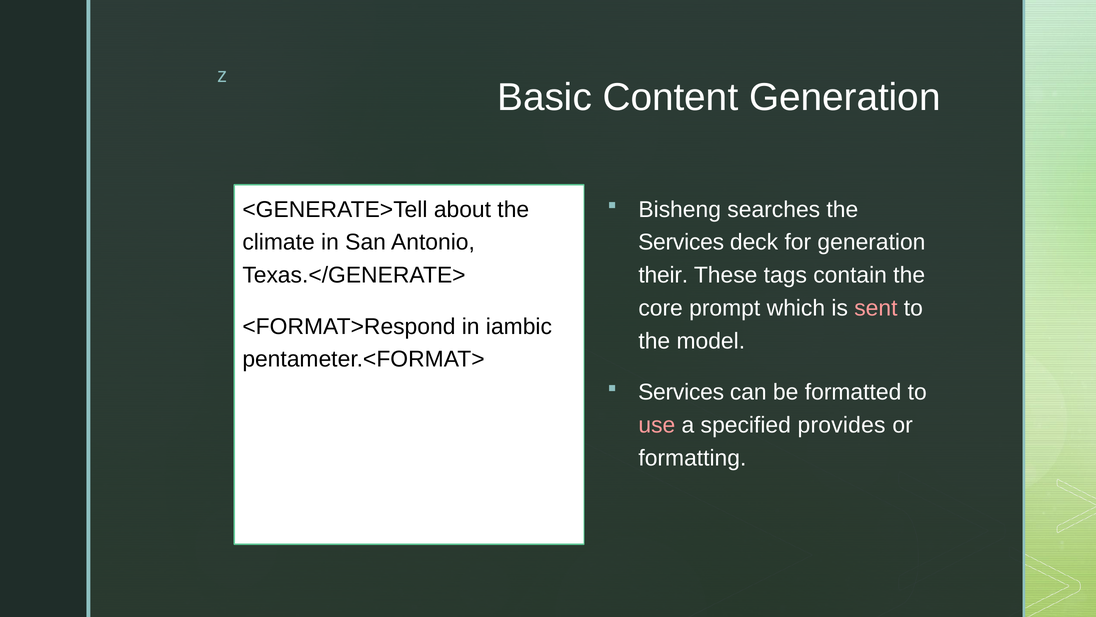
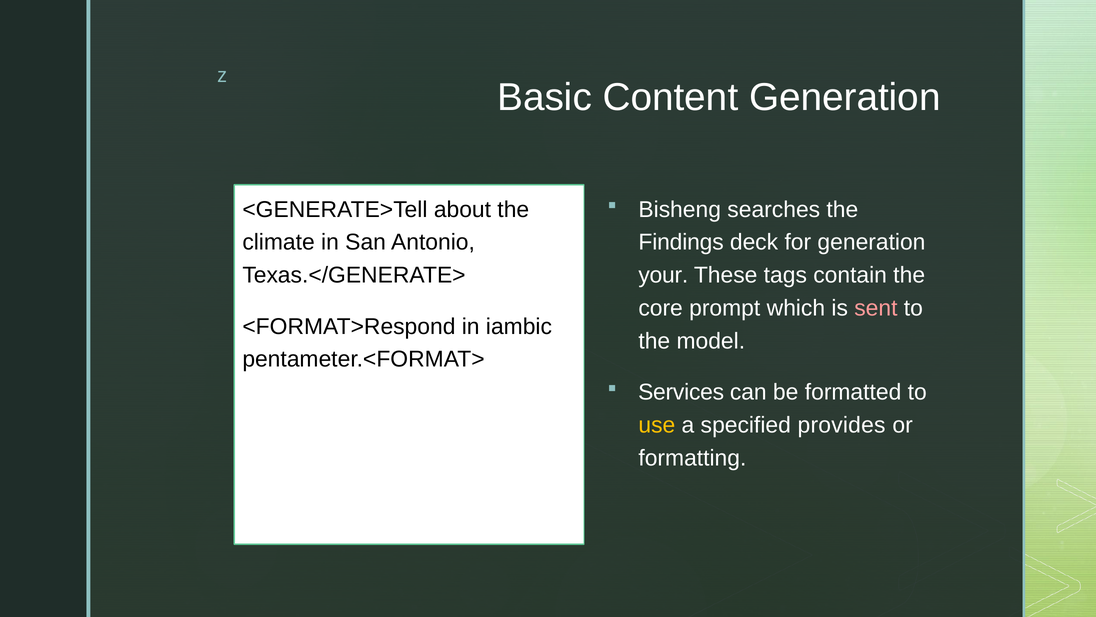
Services: Services -> Findings (681, 242)
their: their -> your (663, 275)
use colour: pink -> yellow (657, 425)
